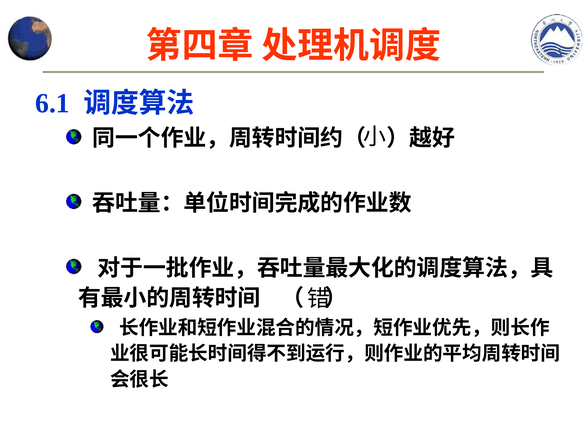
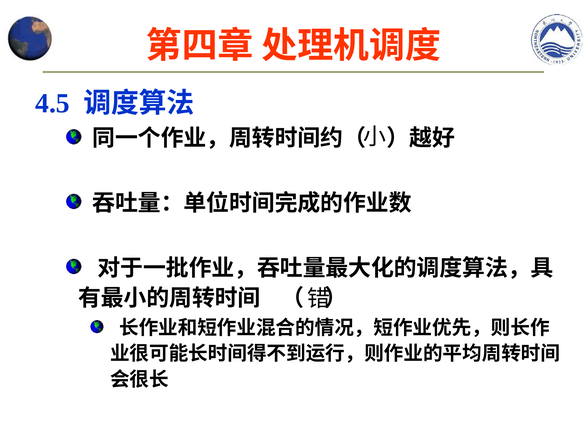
6.1: 6.1 -> 4.5 (53, 103)
